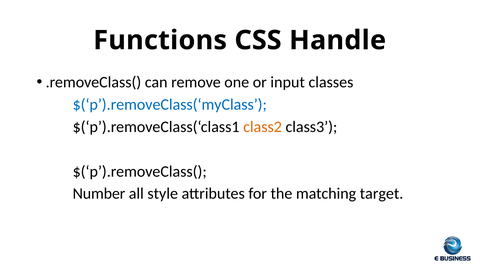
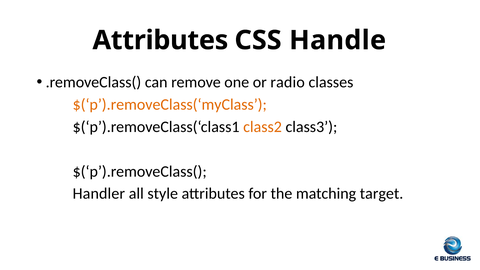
Functions: Functions -> Attributes (160, 40)
input: input -> radio (288, 82)
$(‘p’).removeClass(‘myClass colour: blue -> orange (170, 105)
Number: Number -> Handler (99, 194)
